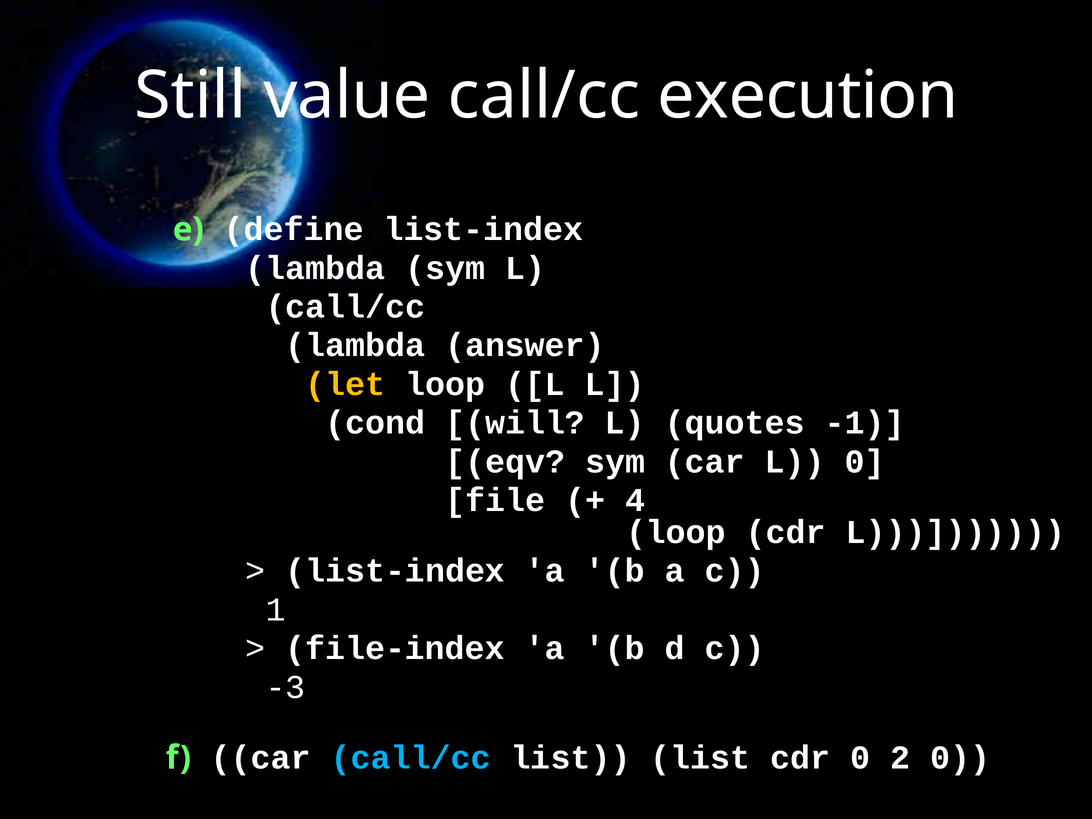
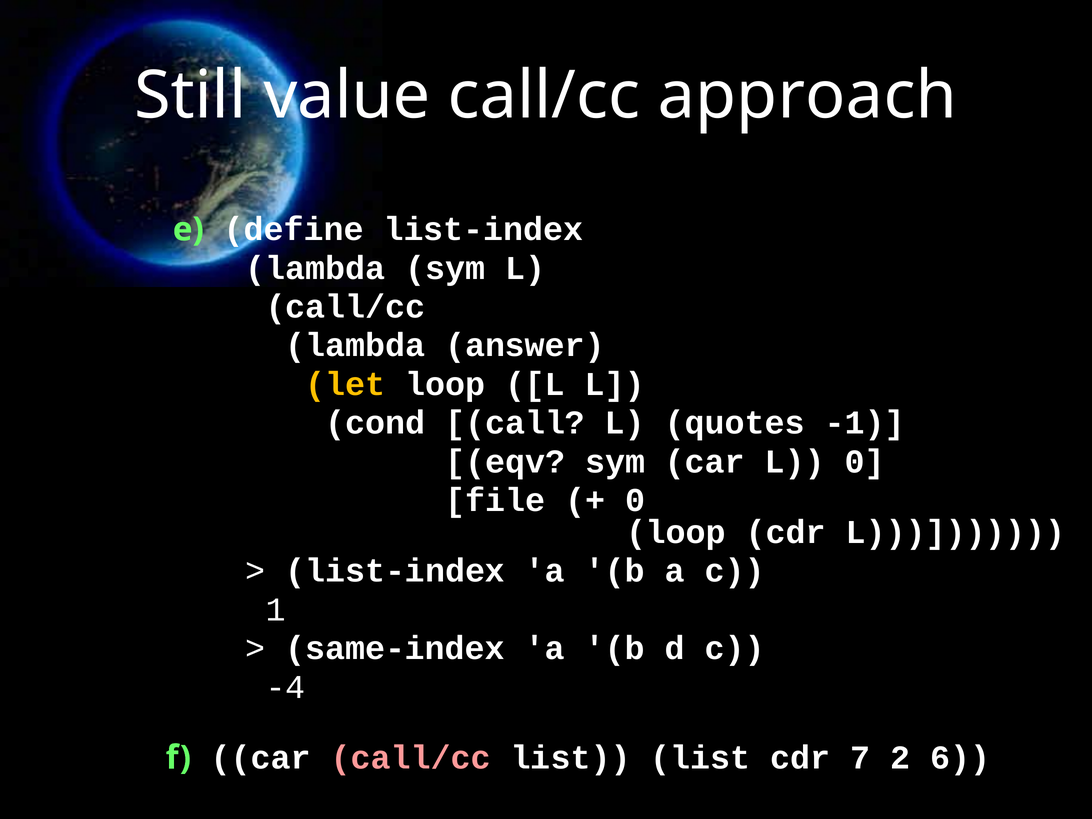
execution: execution -> approach (807, 96)
will: will -> call (515, 423)
4: 4 -> 0 (635, 500)
file-index: file-index -> same-index (395, 648)
-3: -3 -> -4 (285, 687)
call/cc colour: light blue -> pink (411, 758)
cdr 0: 0 -> 7 (860, 758)
2 0: 0 -> 6 (960, 758)
